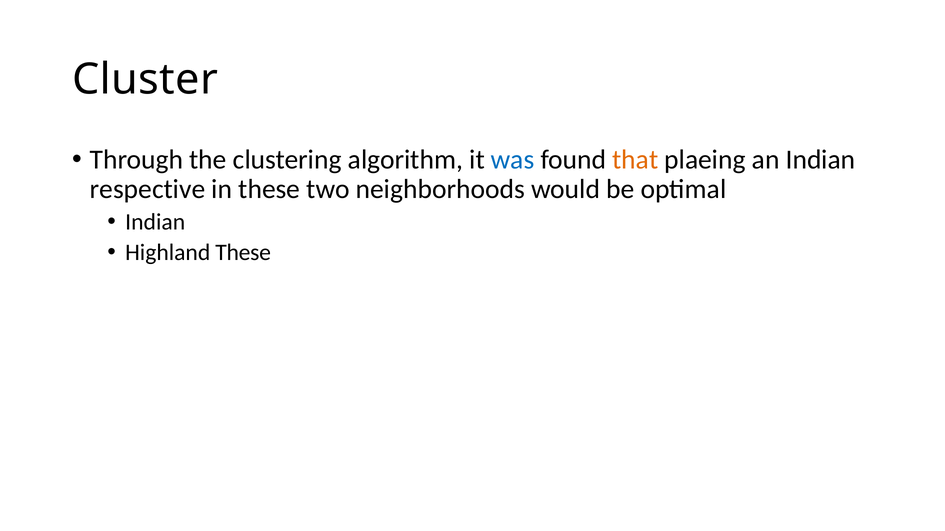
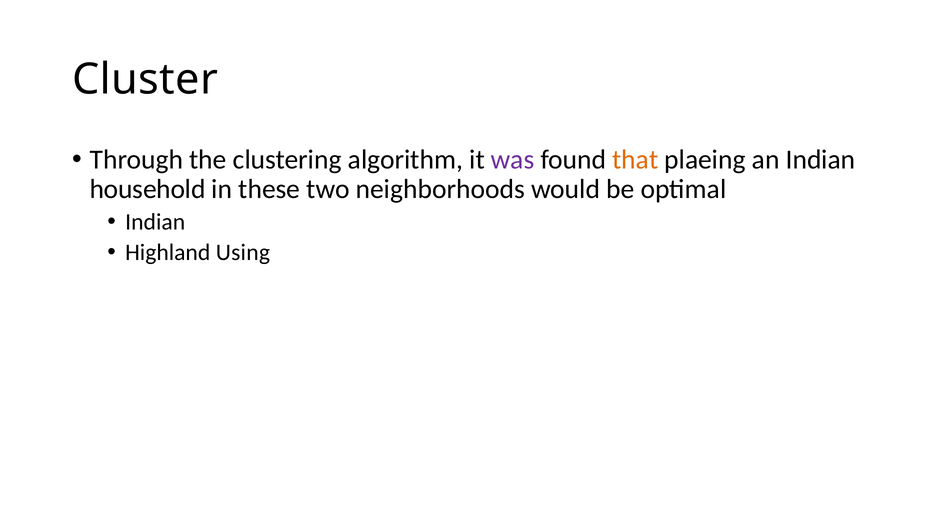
was colour: blue -> purple (513, 160)
respective: respective -> household (148, 190)
Highland These: These -> Using (243, 253)
